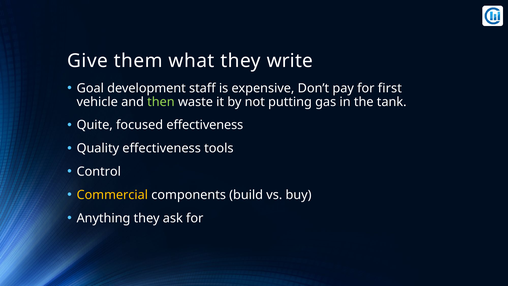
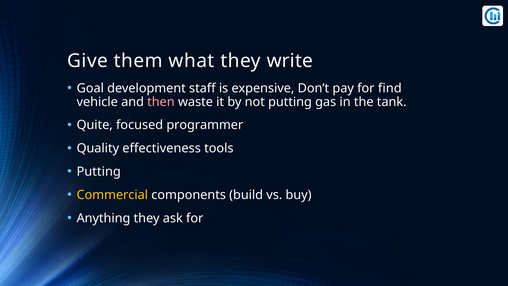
first: first -> find (390, 88)
then colour: light green -> pink (161, 102)
focused effectiveness: effectiveness -> programmer (205, 125)
Control: Control -> Putting (99, 172)
